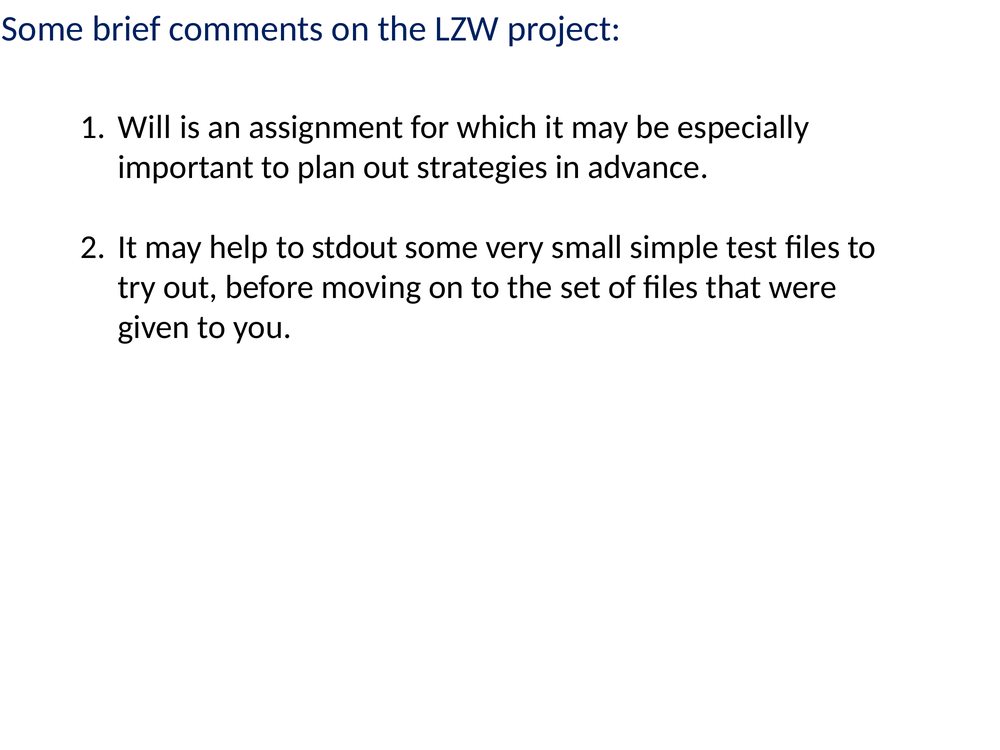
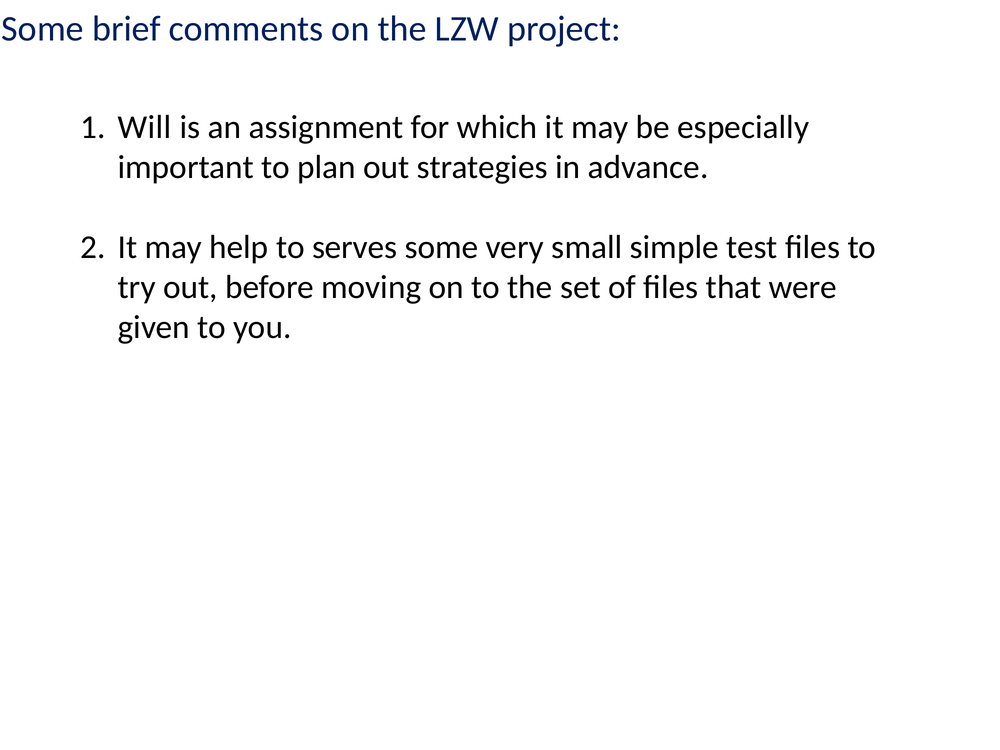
stdout: stdout -> serves (355, 247)
